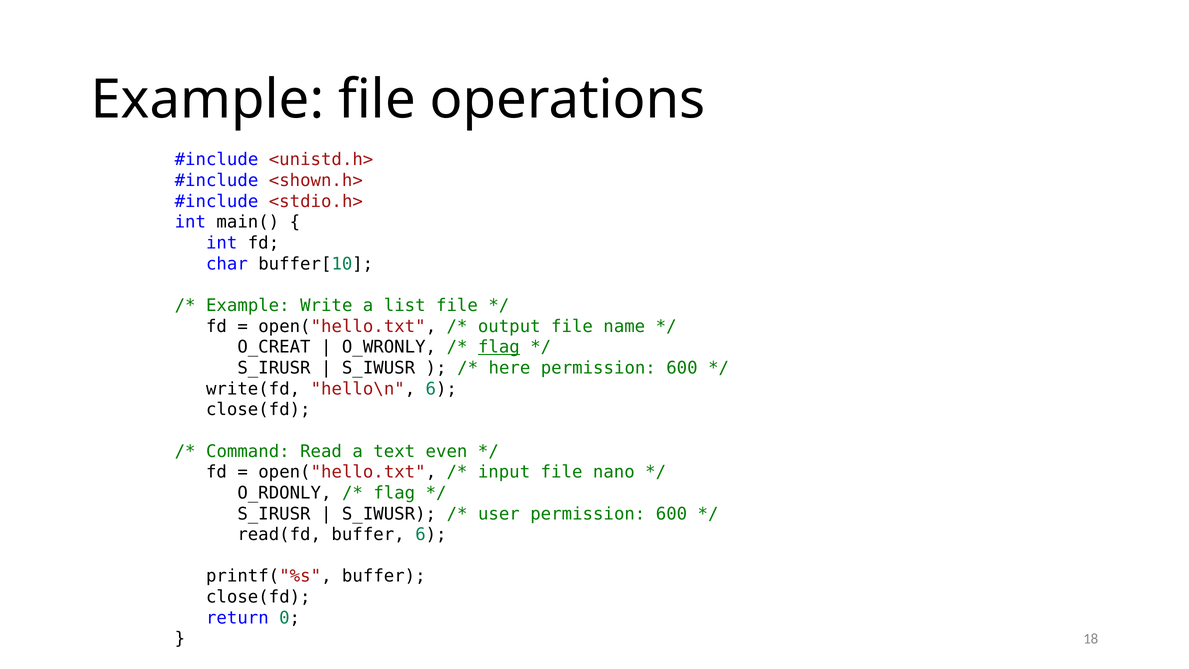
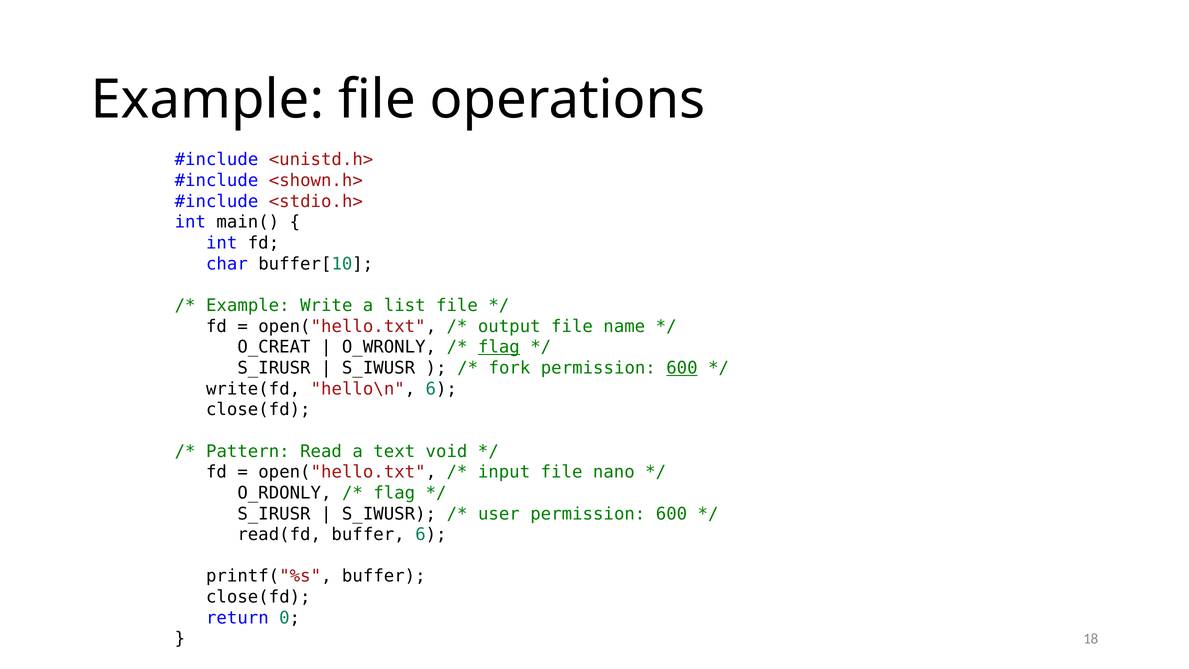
here: here -> fork (509, 368)
600 underline: none -> present (682, 368)
Command: Command -> Pattern (248, 451)
even: even -> void (447, 451)
